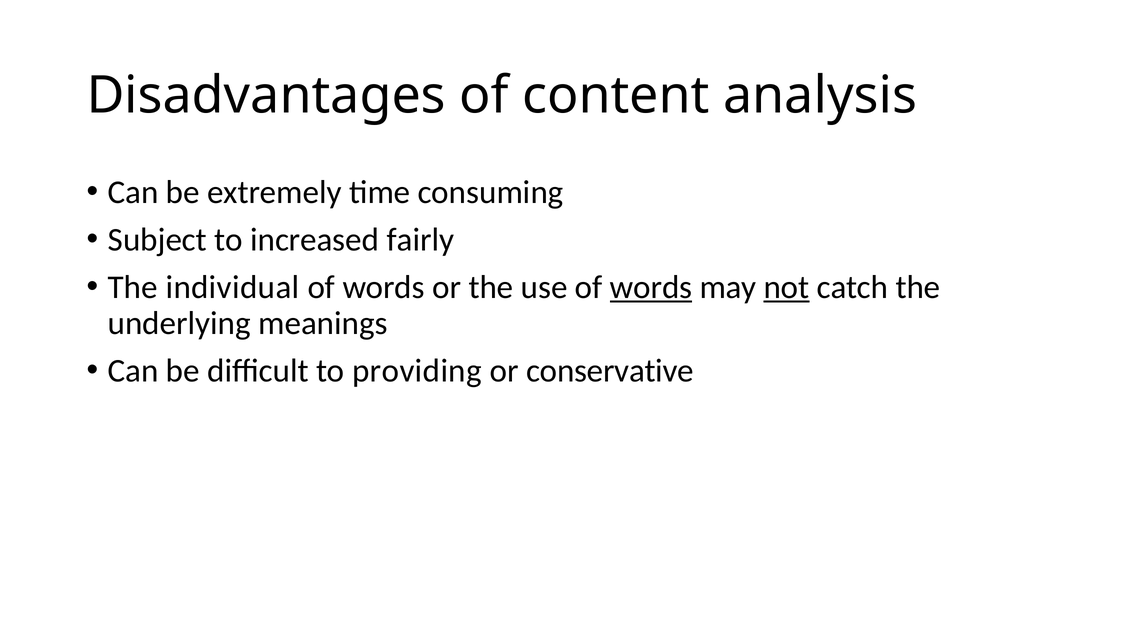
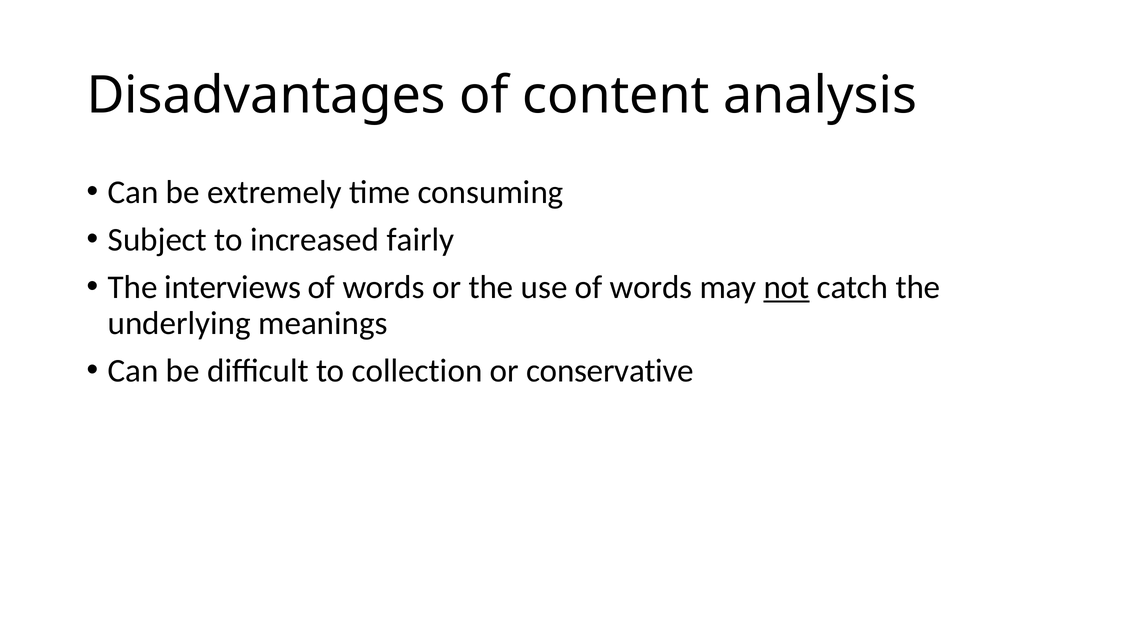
individual: individual -> interviews (233, 287)
words underline: present -> none (651, 287)
providing: providing -> collection (417, 370)
